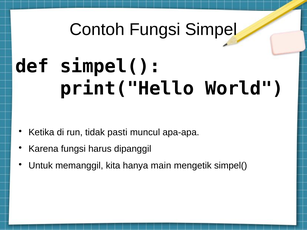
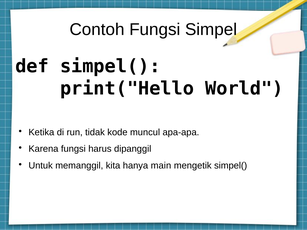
pasti: pasti -> kode (117, 132)
